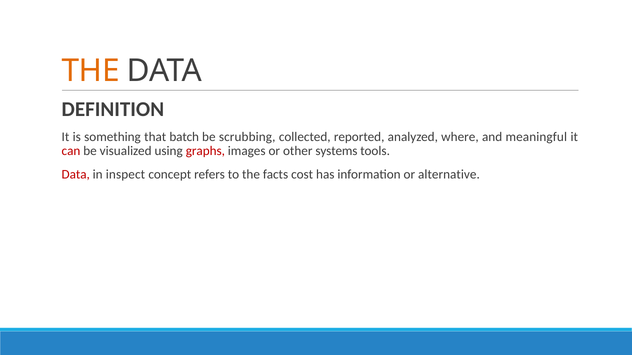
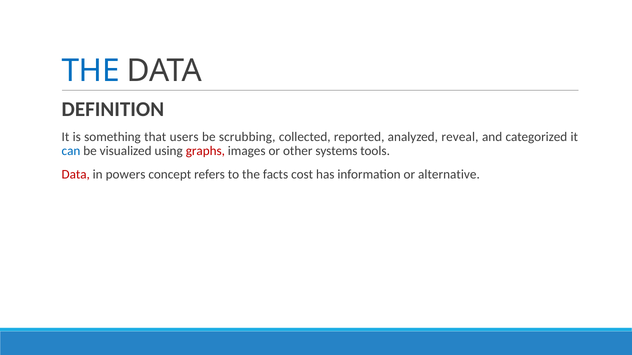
THE colour: orange -> blue (91, 71)
batch: batch -> users (184, 137)
where: where -> reveal (460, 137)
meaningful: meaningful -> categorized (536, 137)
can colour: red -> blue (71, 151)
inspect: inspect -> powers (126, 175)
